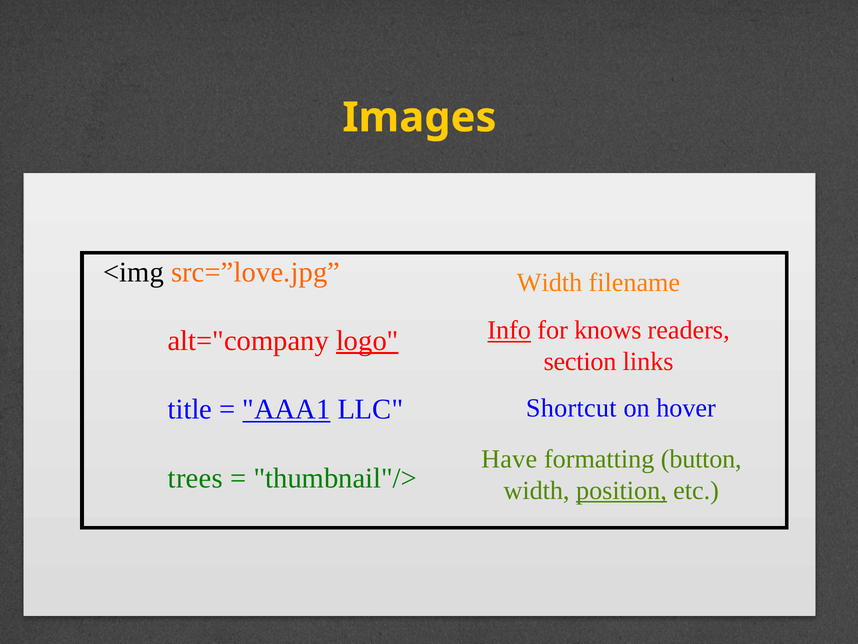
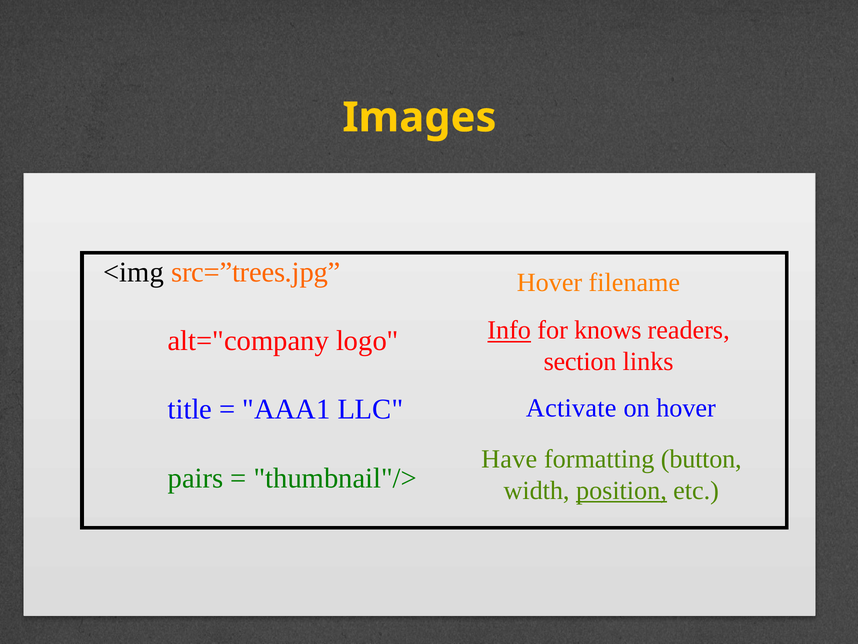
src=”love.jpg: src=”love.jpg -> src=”trees.jpg (256, 272)
Width: Width -> Hover (550, 282)
logo underline: present -> none (367, 341)
AAA1 underline: present -> none (286, 409)
Shortcut: Shortcut -> Activate (571, 408)
trees: trees -> pairs (196, 478)
